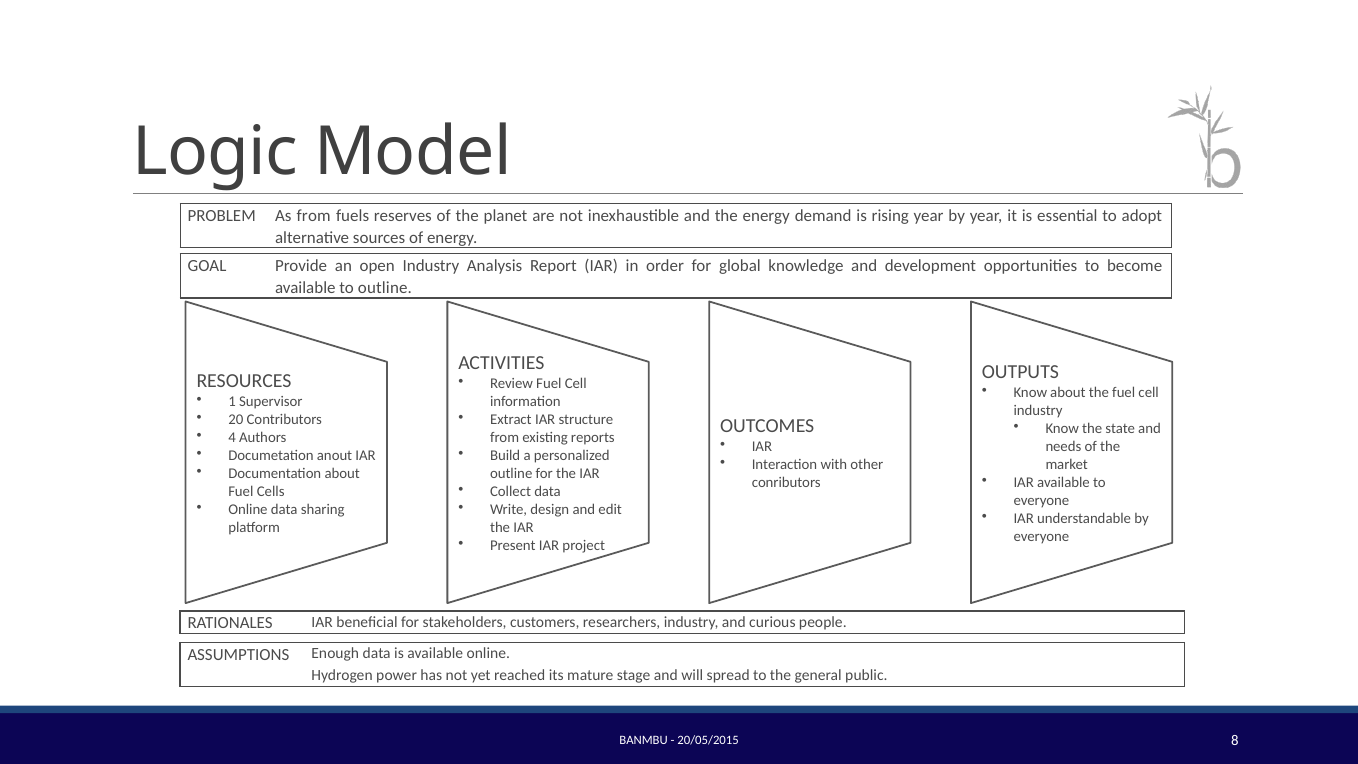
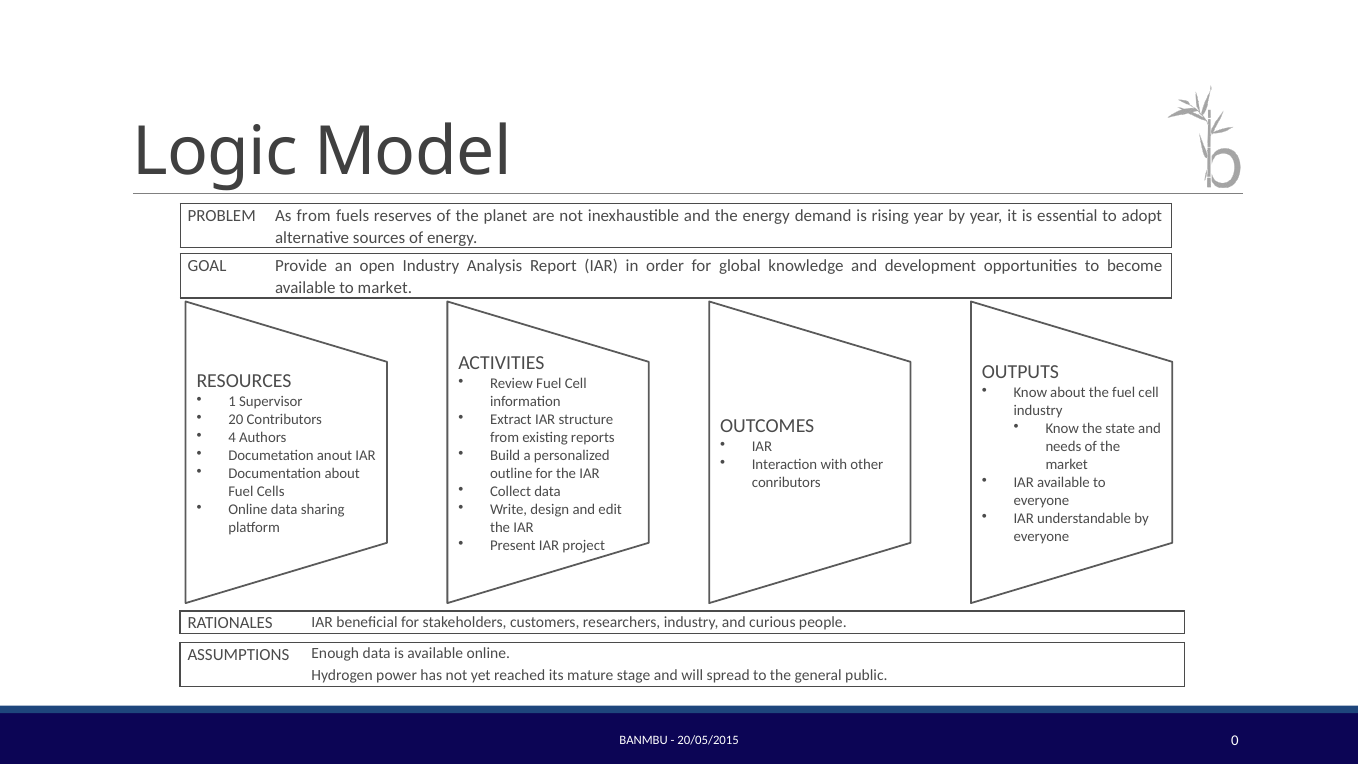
to outline: outline -> market (385, 288)
8: 8 -> 0 (1235, 741)
